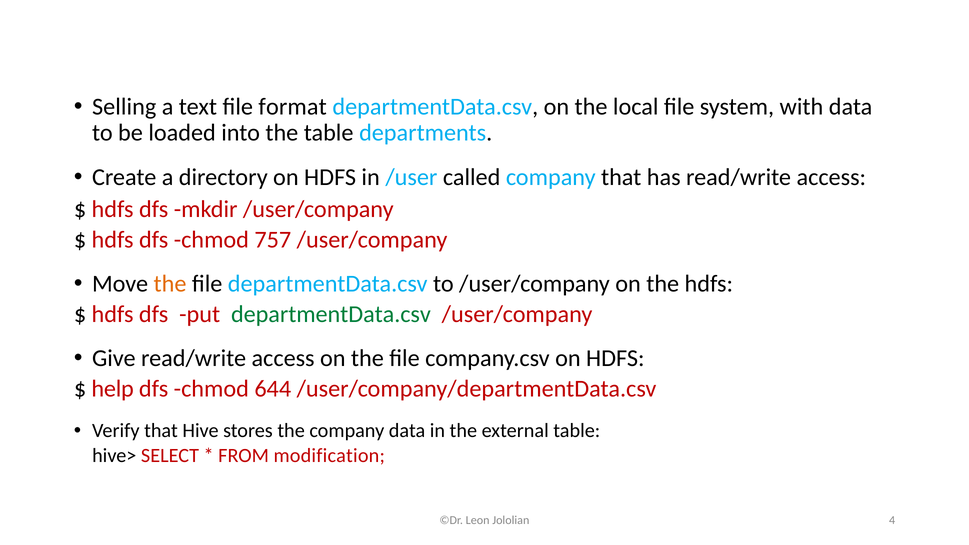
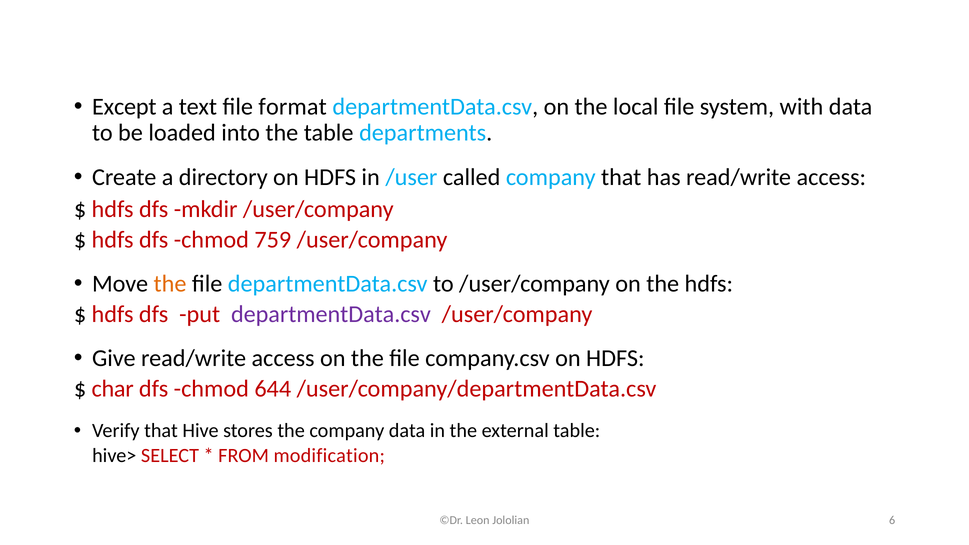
Selling: Selling -> Except (124, 107)
757: 757 -> 759 (273, 240)
departmentData.csv colour: green -> purple (331, 314)
help: help -> char (113, 389)
4: 4 -> 6 (892, 520)
